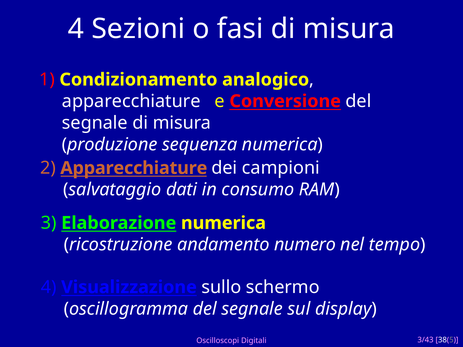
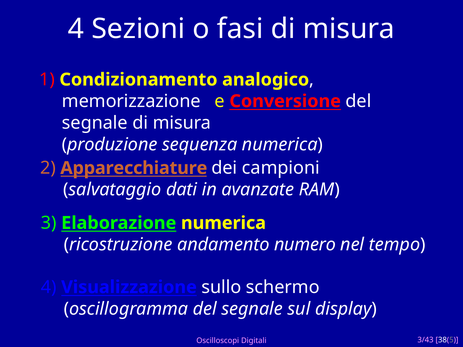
apparecchiature: apparecchiature -> memorizzazione (131, 101)
consumo: consumo -> avanzate (258, 190)
